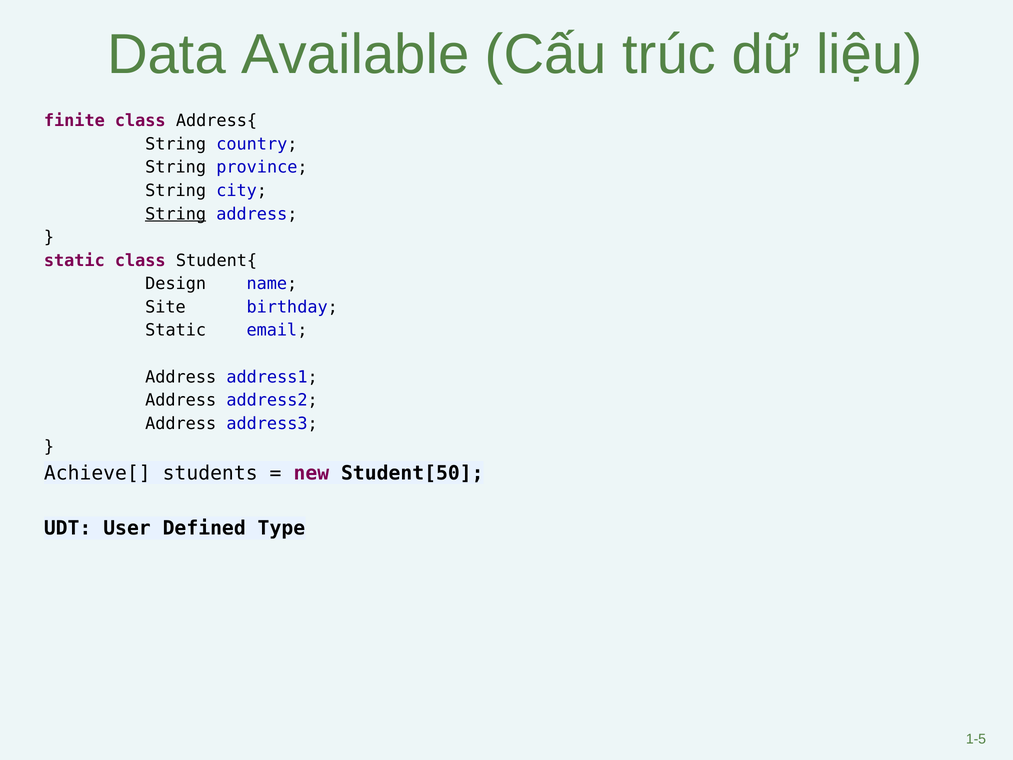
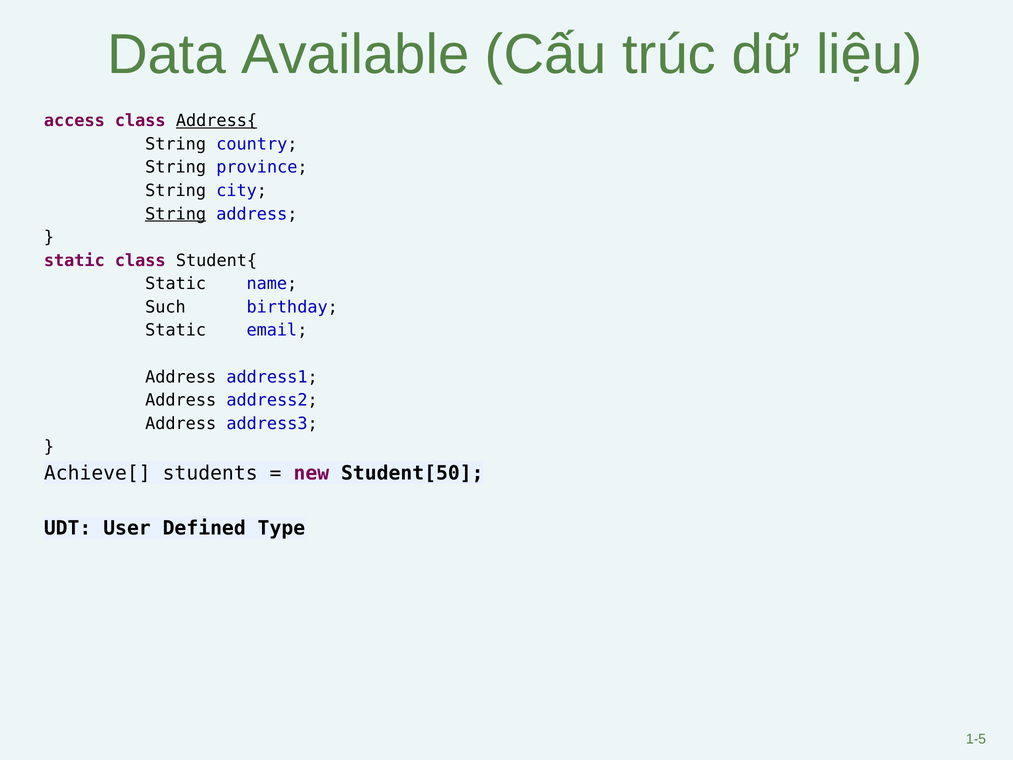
finite: finite -> access (74, 121)
Address{ underline: none -> present (216, 121)
Design: Design -> Static (176, 284)
Site: Site -> Such (165, 307)
